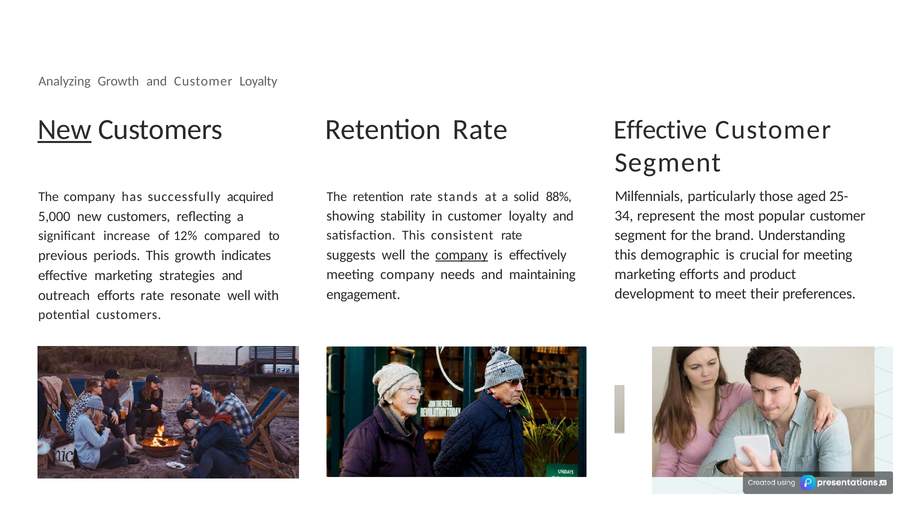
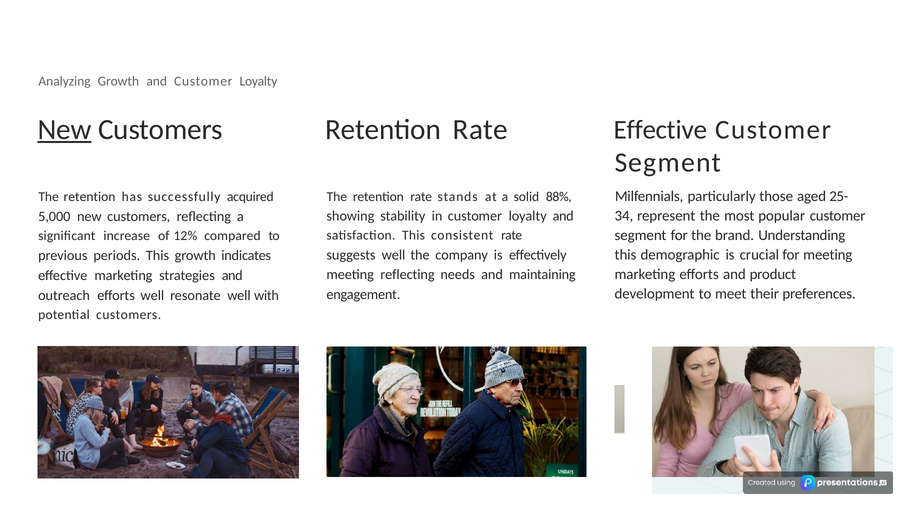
company: company -> retention (90, 197)
company underline: present -> none (462, 255)
meeting company: company -> reflecting (407, 275)
efforts rate: rate -> well (152, 296)
